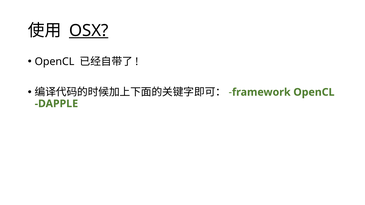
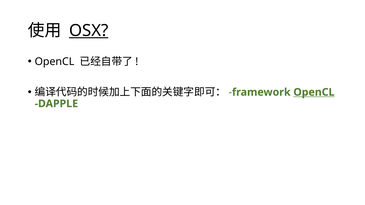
OpenCL underline: none -> present (314, 92)
